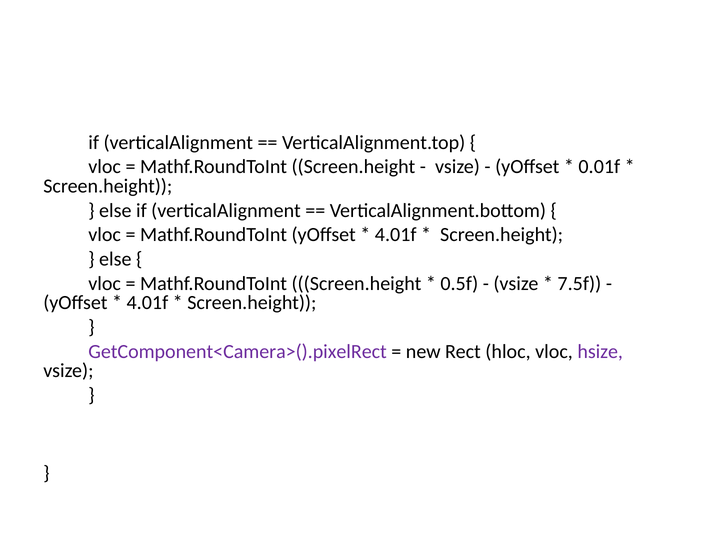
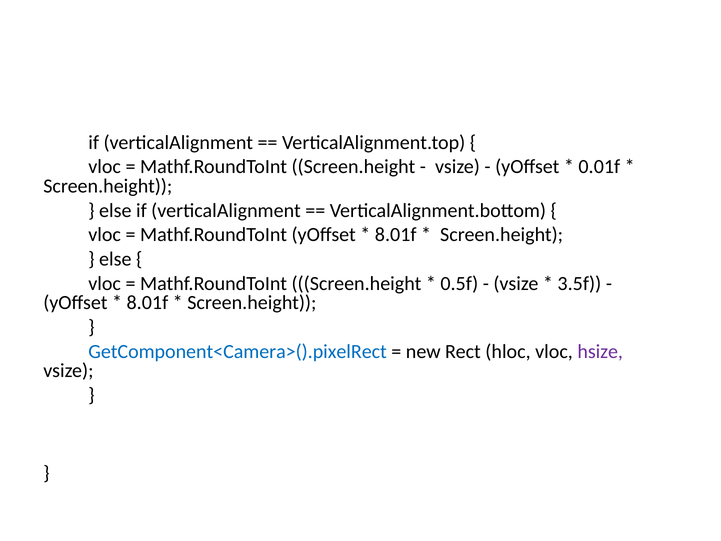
4.01f: 4.01f -> 8.01f (396, 235)
7.5f: 7.5f -> 3.5f (579, 283)
4.01f: 4.01f -> 8.01f (147, 303)
GetComponent<Camera>().pixelRect colour: purple -> blue (238, 351)
